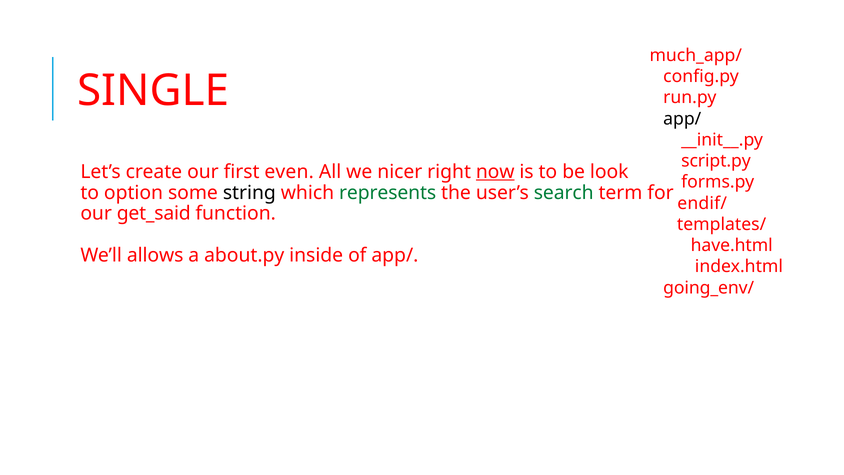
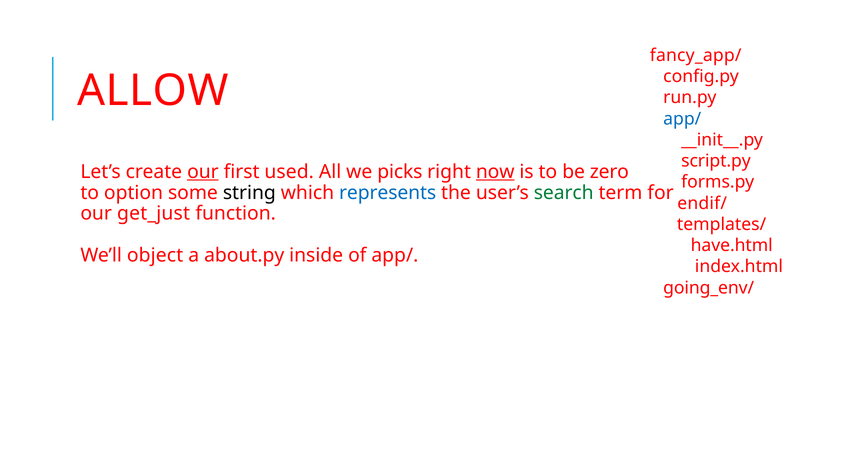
much_app/: much_app/ -> fancy_app/ (696, 55)
SINGLE: SINGLE -> ALLOW (153, 91)
app/ colour: black -> blue (682, 119)
our underline: none -> present (203, 172)
even: even -> used (289, 172)
nicer: nicer -> picks (400, 172)
look: look -> zero (609, 172)
represents colour: green -> blue (388, 193)
get_said: get_said -> get_just (154, 213)
allows: allows -> object (155, 255)
